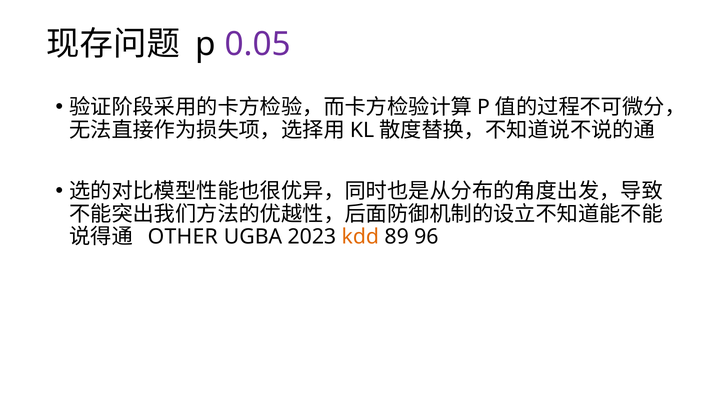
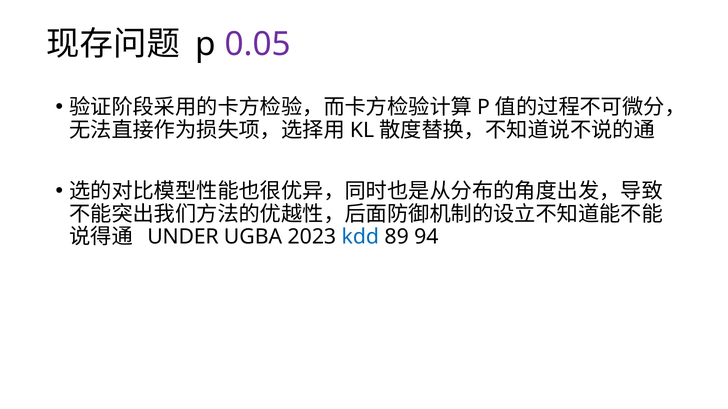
OTHER: OTHER -> UNDER (183, 237)
kdd colour: orange -> blue (360, 237)
96: 96 -> 94 (426, 237)
